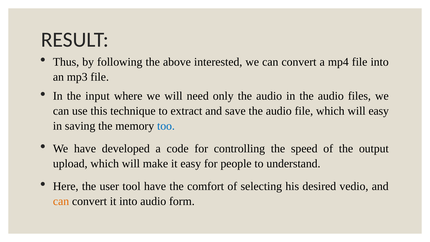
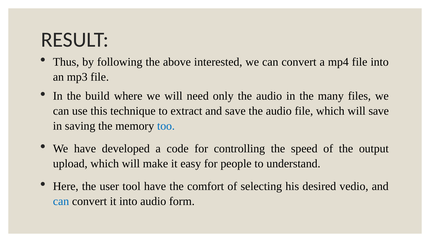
input: input -> build (97, 96)
in the audio: audio -> many (331, 96)
will easy: easy -> save (379, 111)
can colour: orange -> blue (61, 201)
